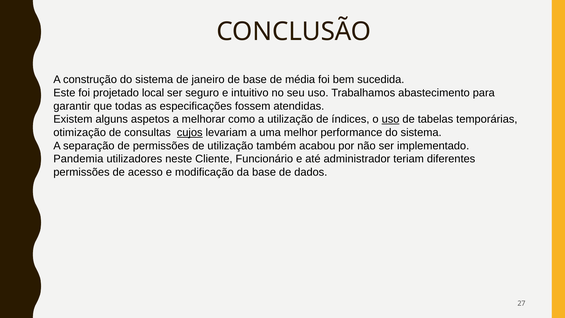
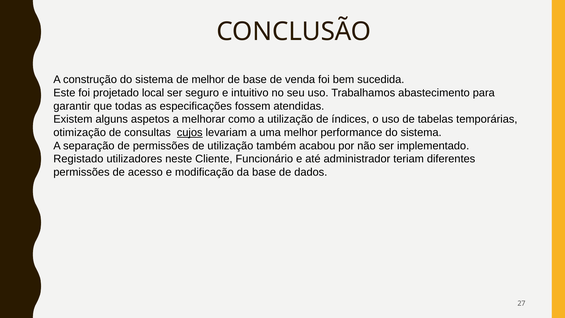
de janeiro: janeiro -> melhor (208, 80)
média: média -> venda (300, 80)
uso underline: present -> none (391, 119)
Pandemia: Pandemia -> Registado (78, 159)
